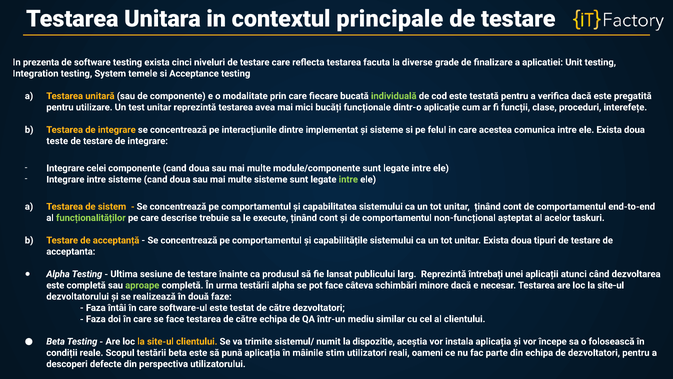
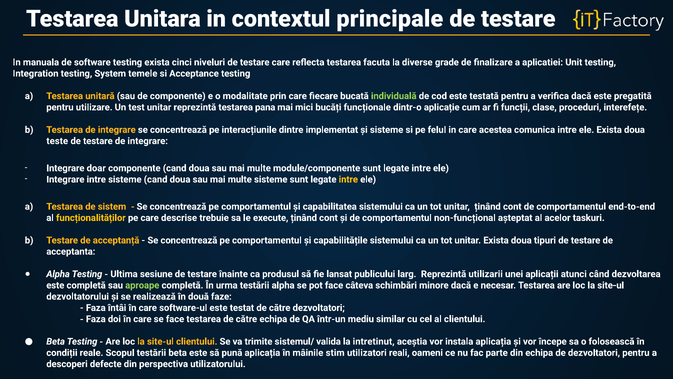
prezenta: prezenta -> manuala (41, 62)
avea: avea -> pana (265, 107)
celei: celei -> doar (96, 168)
intre colour: light green -> yellow (348, 179)
funcționalităților colour: light green -> yellow (91, 218)
întrebați: întrebați -> utilizarii (486, 274)
numit: numit -> valida (329, 341)
dispozitie: dispozitie -> intretinut (374, 341)
